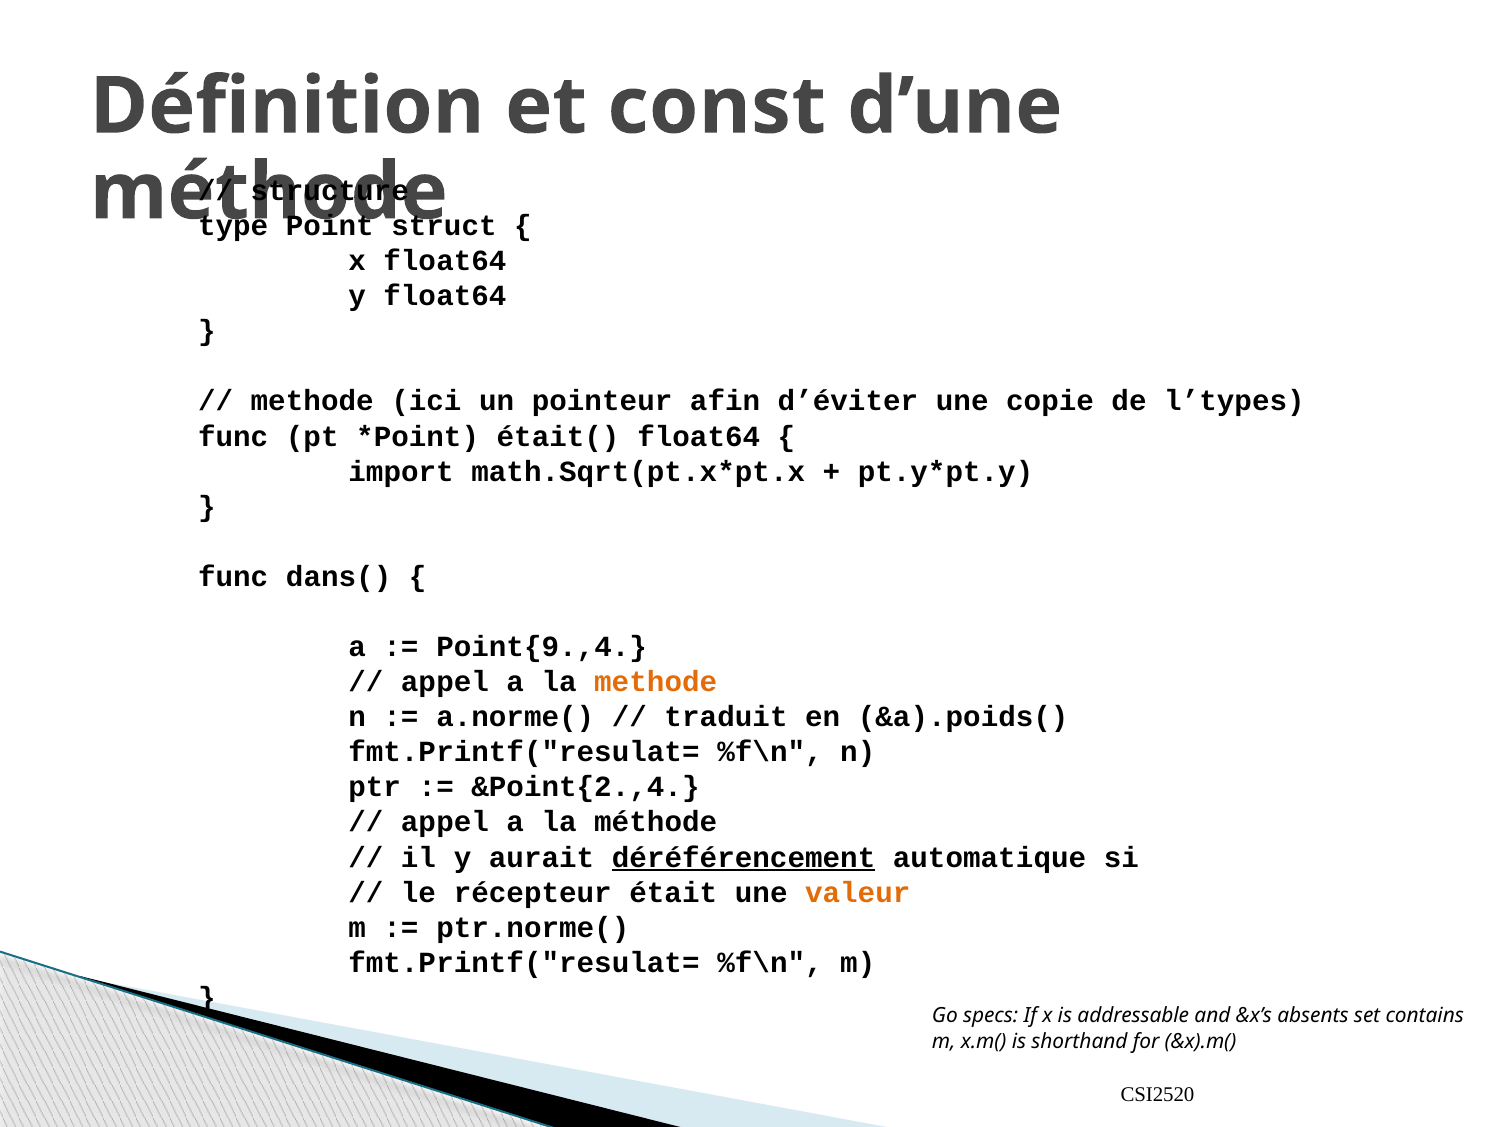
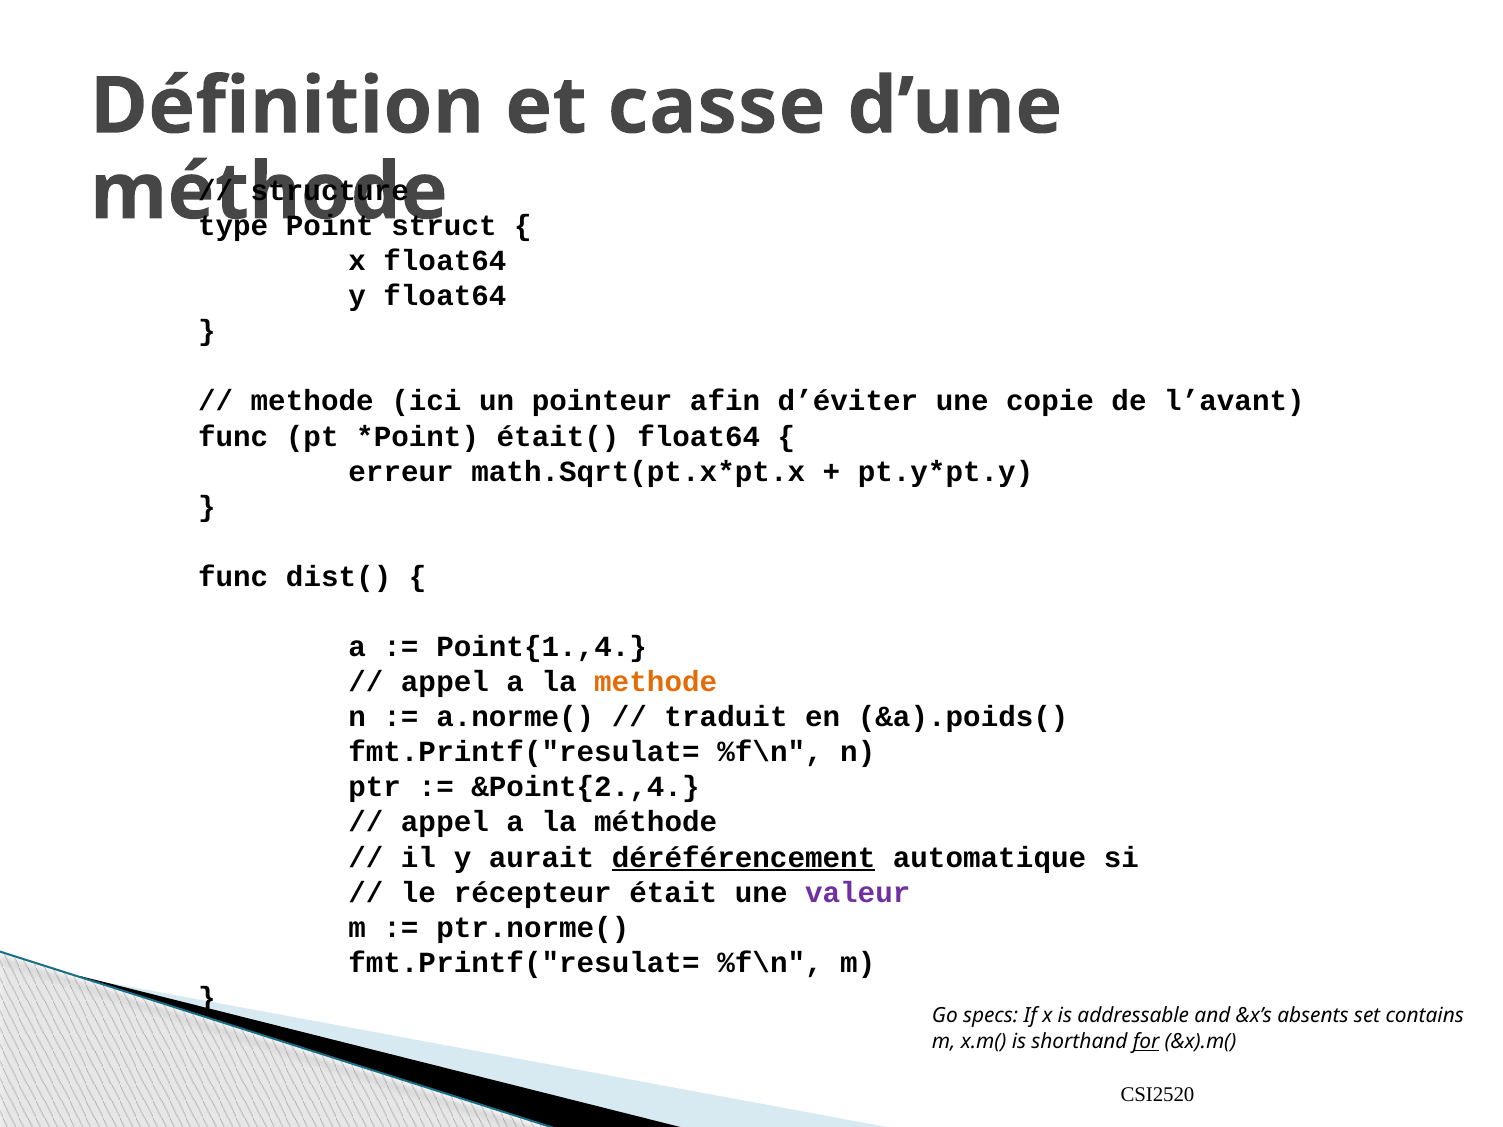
const: const -> casse (717, 107)
l’types: l’types -> l’avant (1234, 401)
import: import -> erreur (401, 472)
dans(: dans( -> dist( (339, 577)
Point{9.,4: Point{9.,4 -> Point{1.,4 (542, 647)
valeur colour: orange -> purple (858, 893)
for underline: none -> present (1146, 1041)
